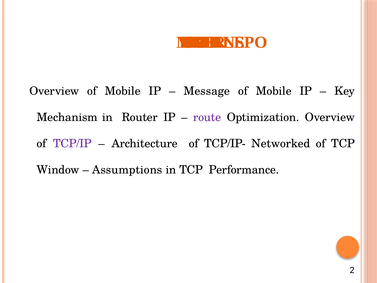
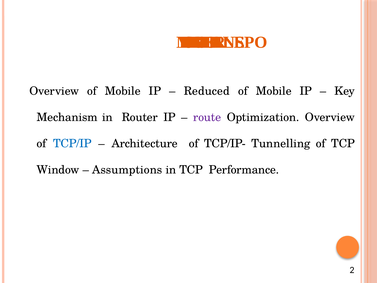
Message: Message -> Reduced (207, 91)
TCP/IP colour: purple -> blue (72, 143)
Networked: Networked -> Tunnelling (281, 143)
